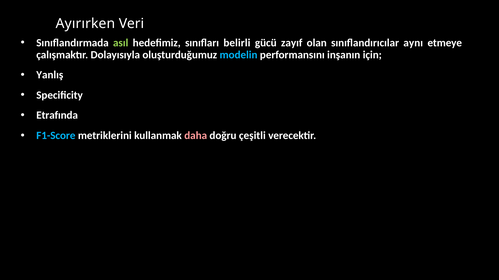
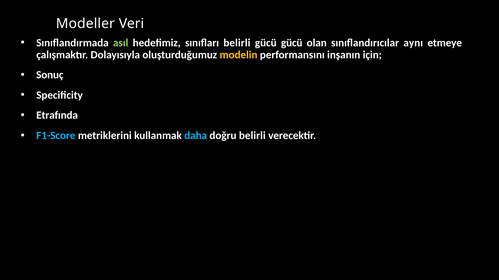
Ayırırken: Ayırırken -> Modeller (85, 24)
gücü zayıf: zayıf -> gücü (292, 43)
modelin colour: light blue -> yellow (239, 55)
Yanlış: Yanlış -> Sonuç (50, 75)
daha colour: pink -> light blue (196, 136)
doğru çeşitli: çeşitli -> belirli (252, 136)
